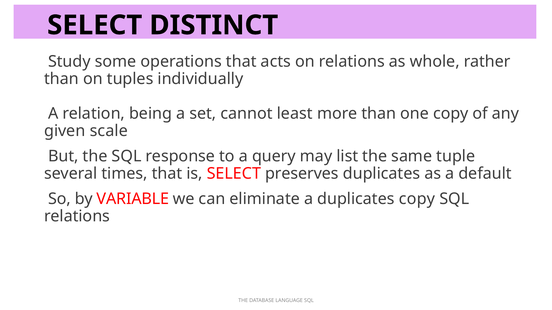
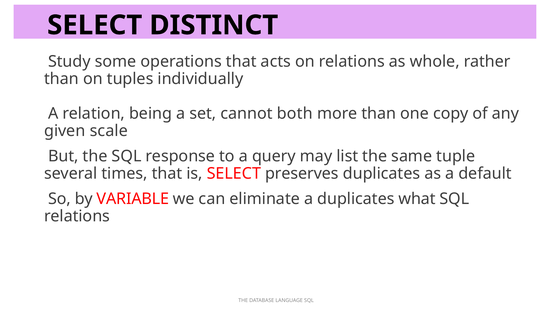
least: least -> both (295, 114)
duplicates copy: copy -> what (417, 199)
